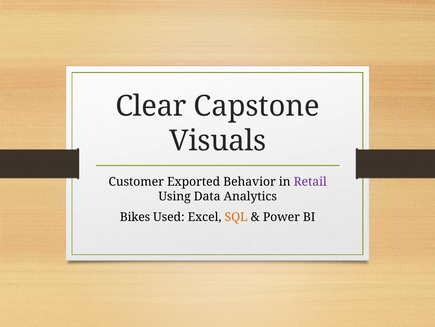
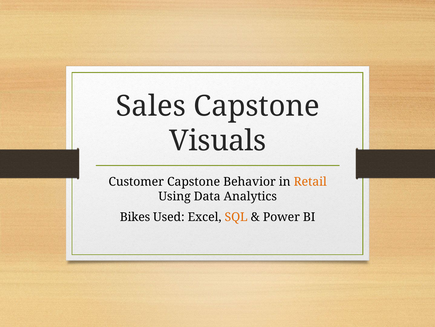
Clear: Clear -> Sales (151, 106)
Customer Exported: Exported -> Capstone (194, 181)
Retail colour: purple -> orange (310, 181)
